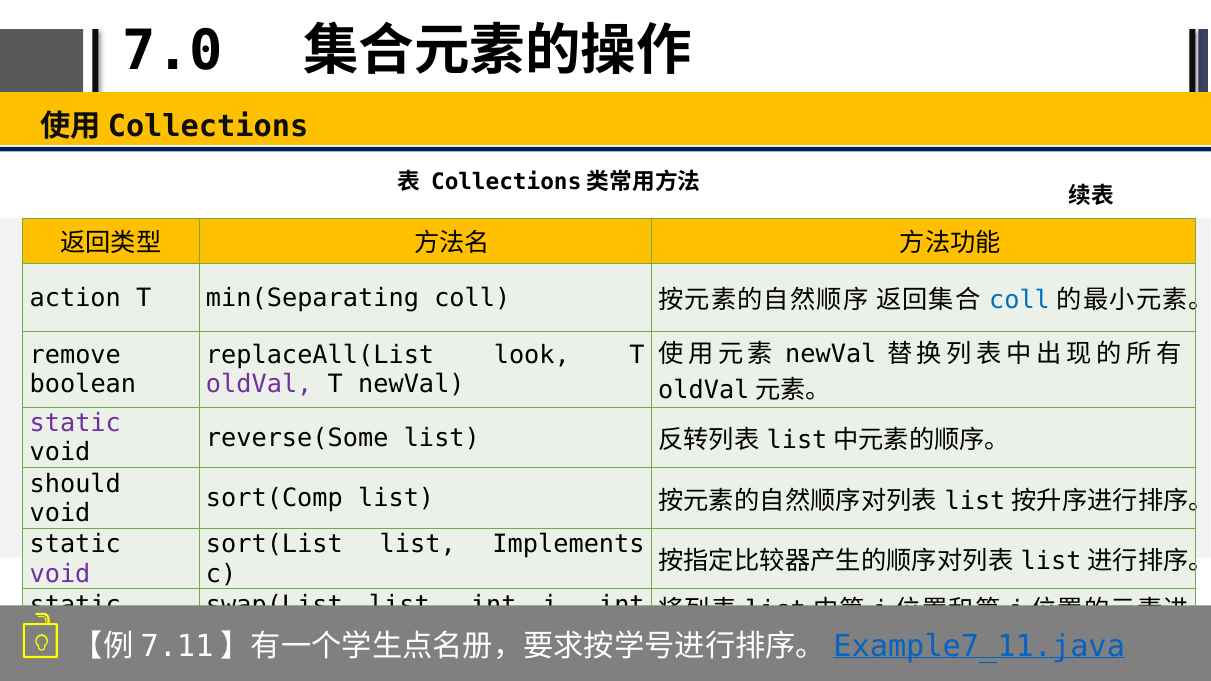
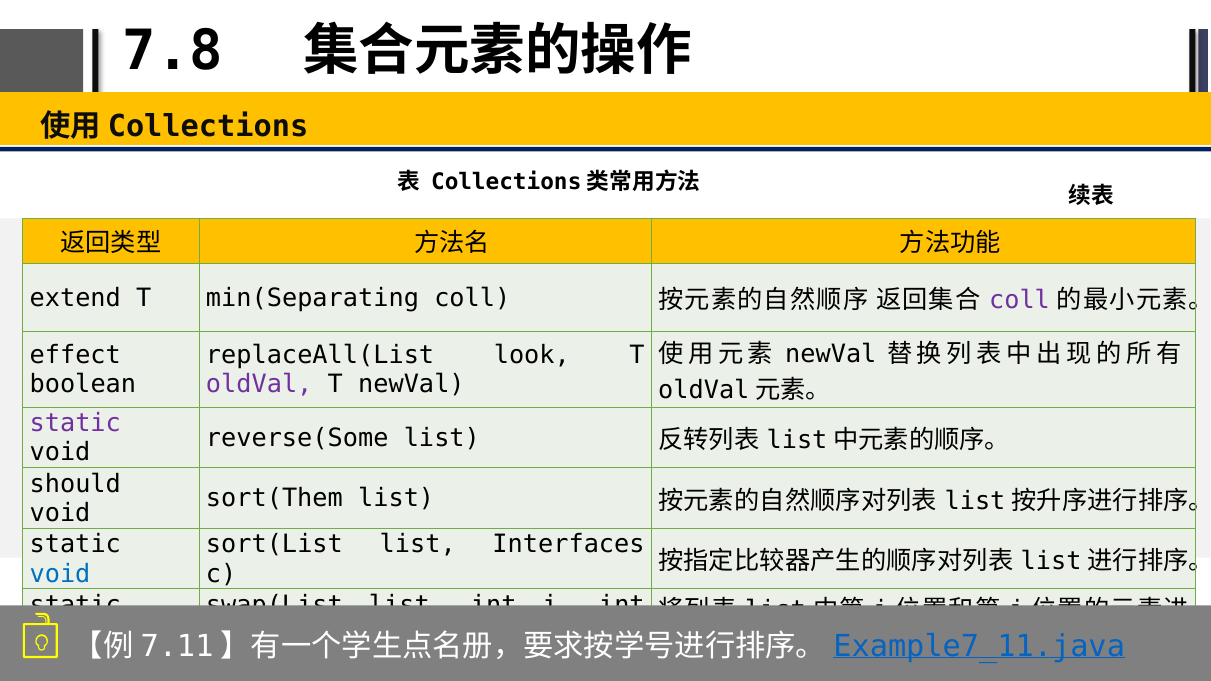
7.0: 7.0 -> 7.8 (173, 51)
action: action -> extend (75, 298)
coll colour: blue -> purple (1020, 300)
remove: remove -> effect (75, 355)
sort(Comp: sort(Comp -> sort(Them (274, 499)
Implements: Implements -> Interfaces (569, 545)
void colour: purple -> blue (60, 574)
